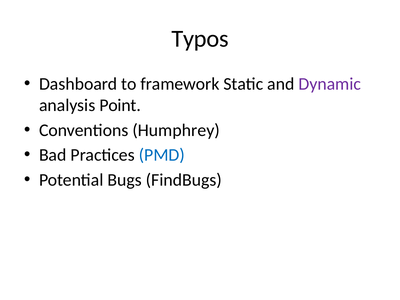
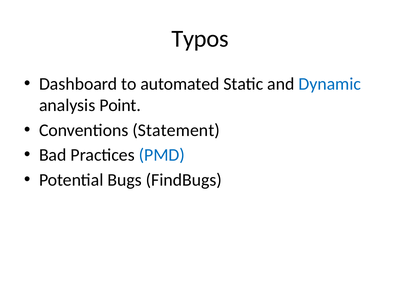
framework: framework -> automated (180, 84)
Dynamic colour: purple -> blue (330, 84)
Humphrey: Humphrey -> Statement (176, 130)
